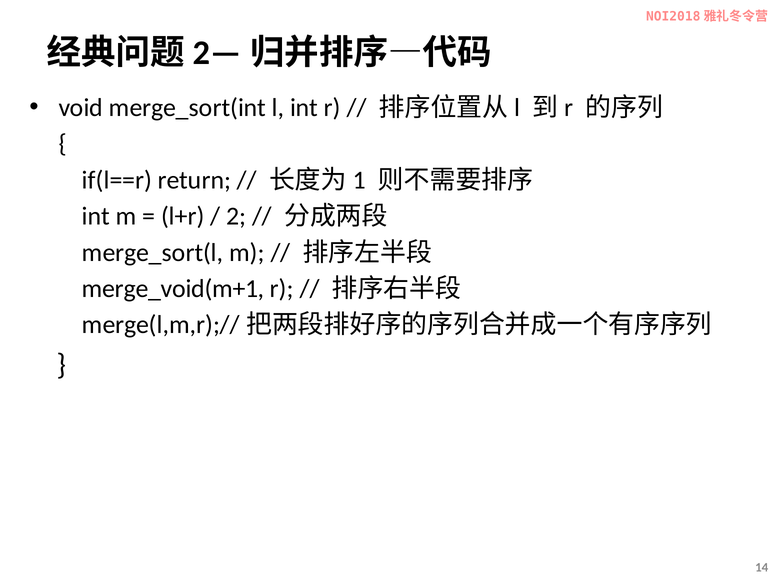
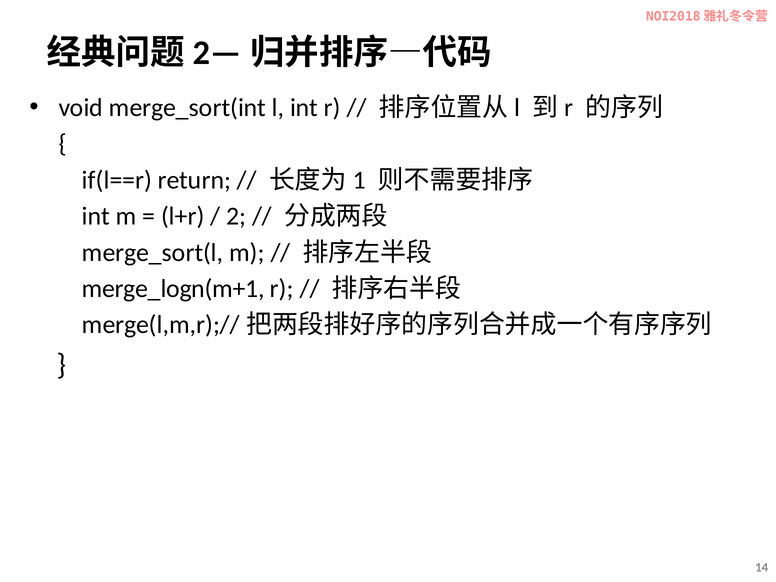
merge_void(m+1: merge_void(m+1 -> merge_logn(m+1 (173, 289)
